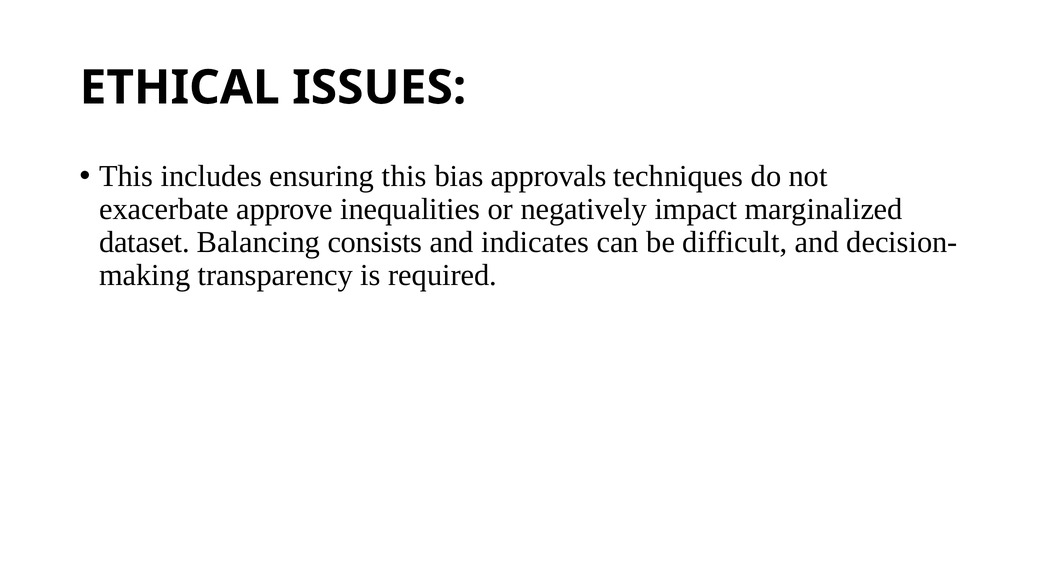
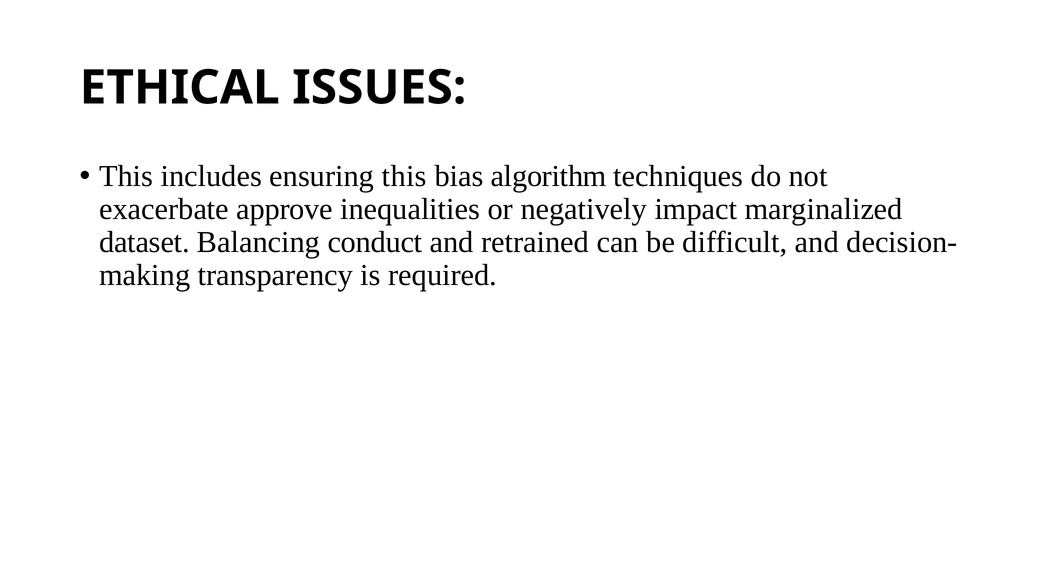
approvals: approvals -> algorithm (549, 177)
consists: consists -> conduct (375, 242)
indicates: indicates -> retrained (535, 242)
